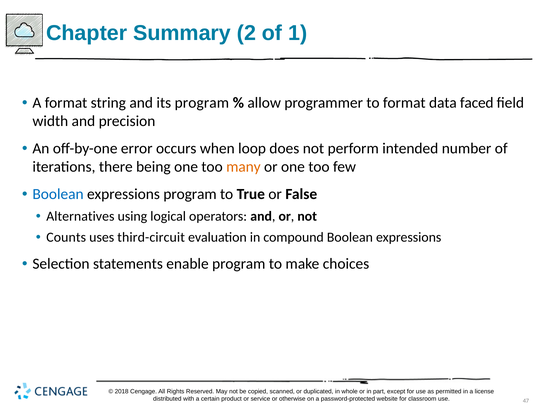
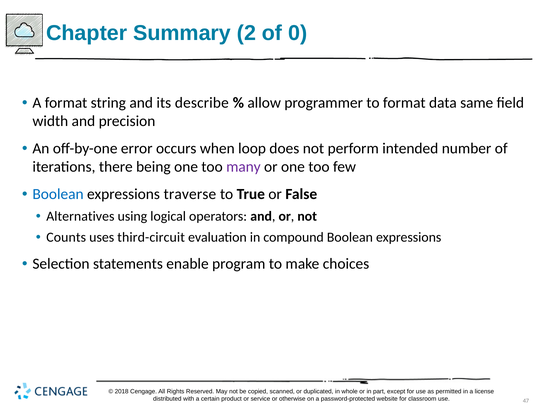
1: 1 -> 0 (298, 33)
its program: program -> describe (202, 103)
faced: faced -> same (477, 103)
many colour: orange -> purple (243, 167)
expressions program: program -> traverse (190, 194)
